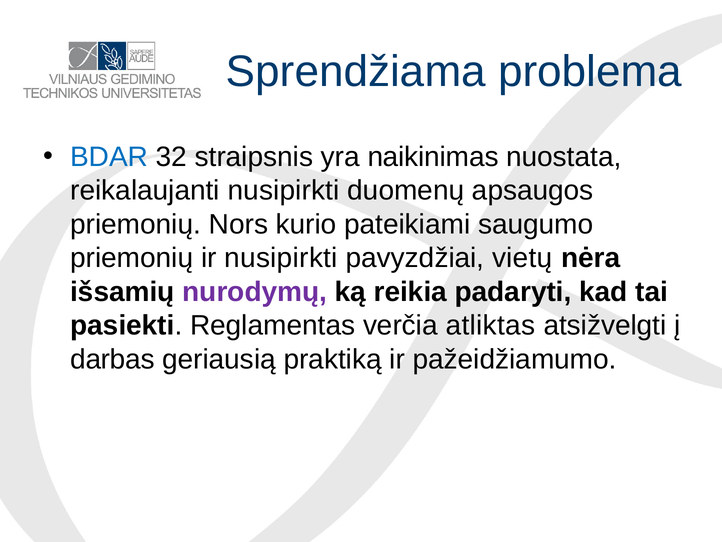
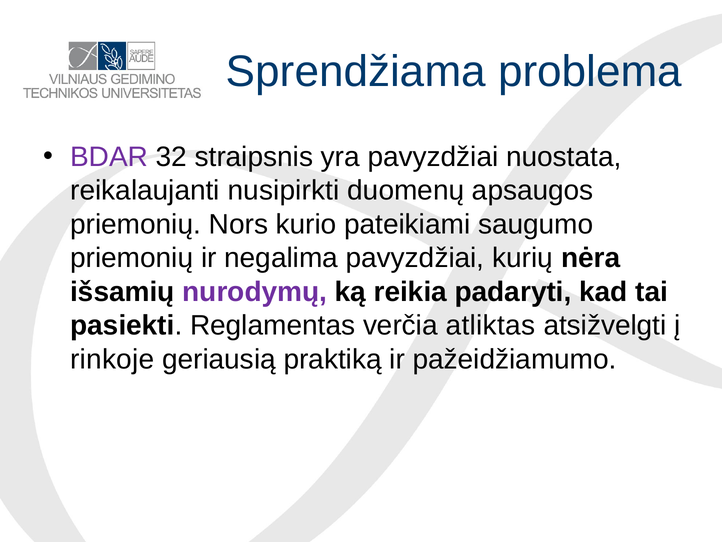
BDAR colour: blue -> purple (109, 157)
yra naikinimas: naikinimas -> pavyzdžiai (433, 157)
ir nusipirkti: nusipirkti -> negalima (281, 258)
vietų: vietų -> kurių (522, 258)
darbas: darbas -> rinkoje (112, 359)
